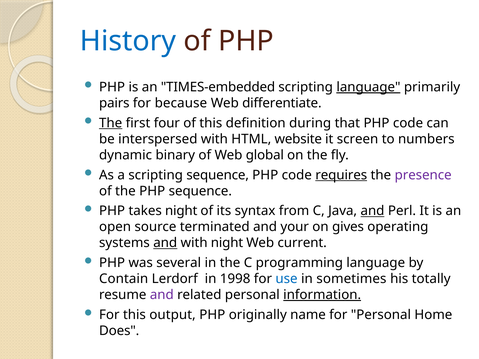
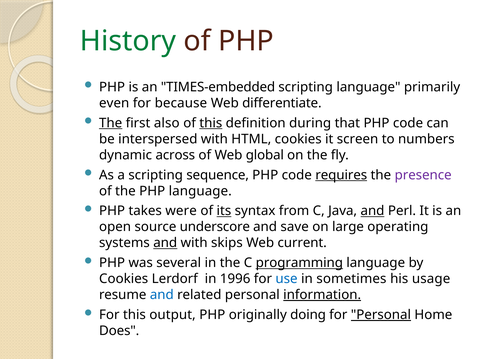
History colour: blue -> green (128, 41)
language underline: present -> none (368, 87)
pairs: pairs -> even (114, 103)
four: four -> also (167, 123)
this underline: none -> present (211, 123)
HTML website: website -> cookies (298, 139)
binary: binary -> across (175, 155)
PHP sequence: sequence -> language (200, 191)
takes night: night -> were (181, 211)
its underline: none -> present (224, 211)
terminated: terminated -> underscore (215, 227)
your: your -> save (295, 227)
gives: gives -> large (348, 227)
with night: night -> skips (227, 243)
programming underline: none -> present (299, 263)
Contain: Contain -> Cookies (124, 279)
1998: 1998 -> 1996 (235, 279)
totally: totally -> usage (431, 279)
and colour: purple -> blue (162, 295)
name: name -> doing (308, 315)
Personal underline: none -> present (381, 315)
